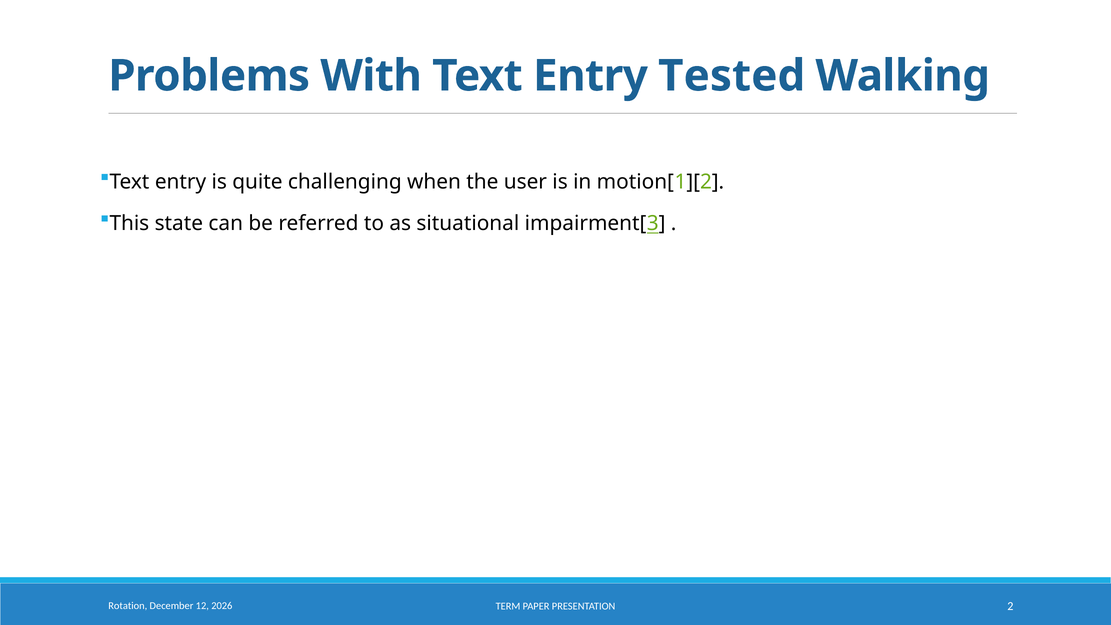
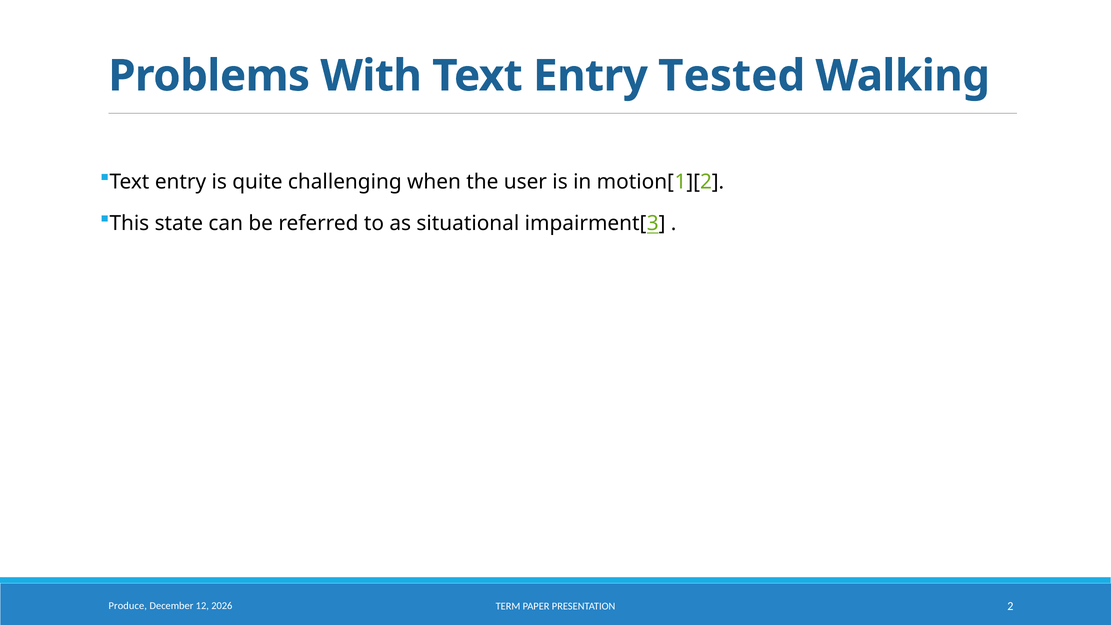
Rotation: Rotation -> Produce (128, 606)
